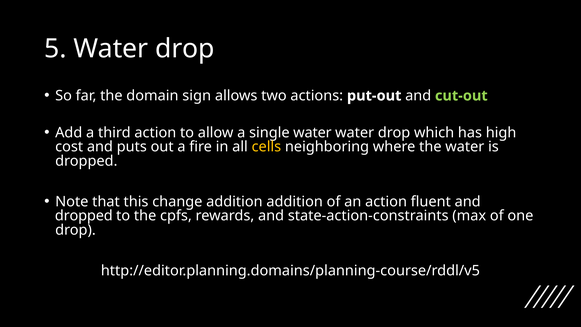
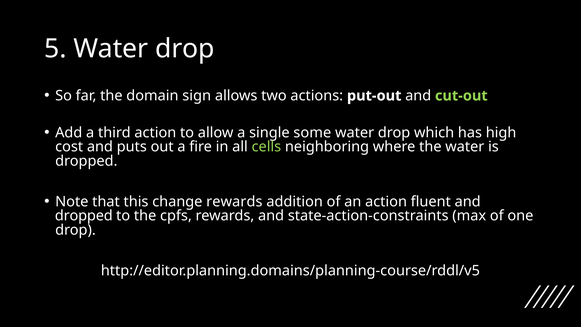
single water: water -> some (312, 133)
cells colour: yellow -> light green (266, 147)
change addition: addition -> rewards (234, 202)
